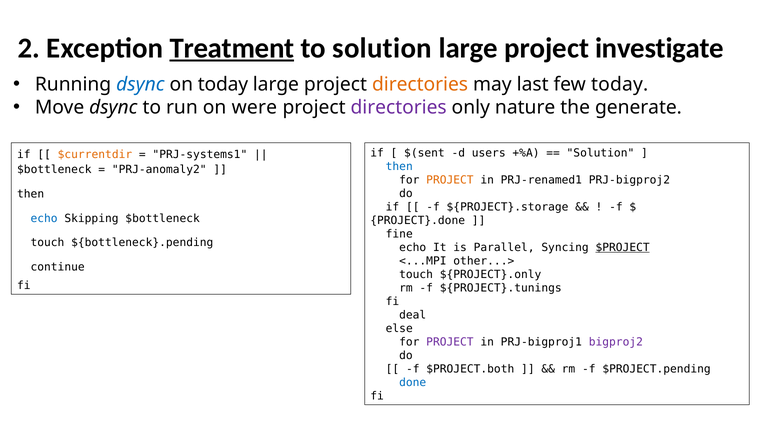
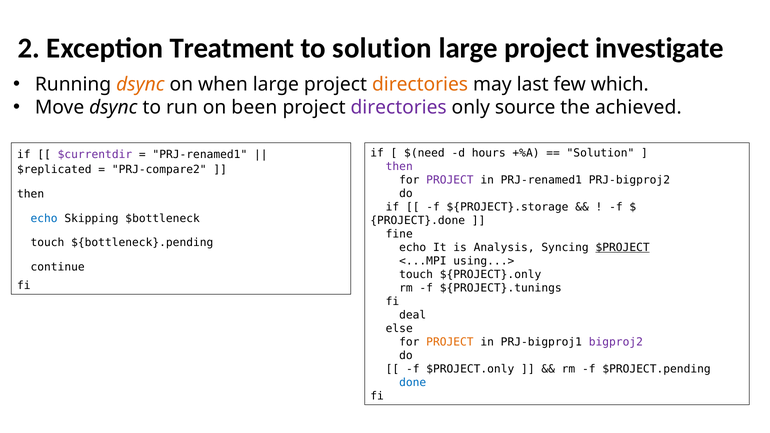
Treatment underline: present -> none (232, 48)
dsync colour: blue -> orange (140, 84)
on today: today -> when (223, 84)
few today: today -> which (620, 84)
were: were -> been (254, 107)
nature: nature -> source (525, 107)
generate: generate -> achieved (638, 107)
$(sent: $(sent -> $(need (424, 153)
users: users -> hours (489, 153)
$currentdir colour: orange -> purple (95, 155)
PRJ-systems1: PRJ-systems1 -> PRJ-renamed1 (200, 155)
then colour: blue -> purple (399, 167)
$bottleneck: $bottleneck -> $replicated (54, 169)
PRJ-anomaly2: PRJ-anomaly2 -> PRJ-compare2 (159, 169)
PROJECT colour: orange -> purple (450, 180)
Parallel: Parallel -> Analysis (504, 248)
other...>: other...> -> using...> (484, 261)
PROJECT colour: purple -> orange (450, 342)
$PROJECT.both: $PROJECT.both -> $PROJECT.only (470, 369)
